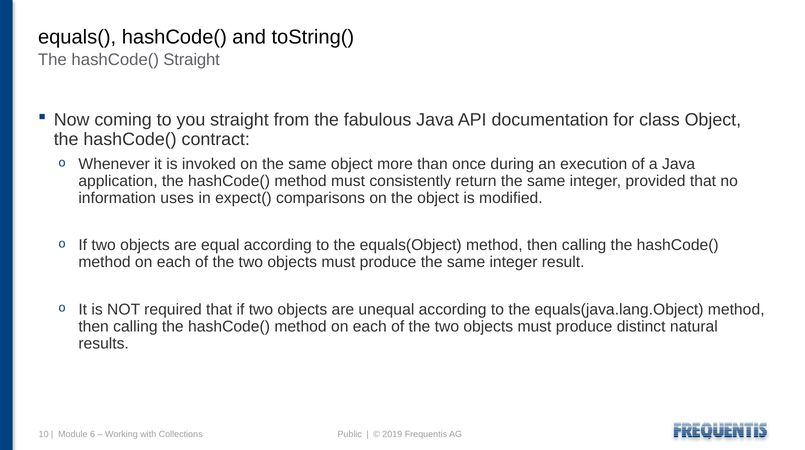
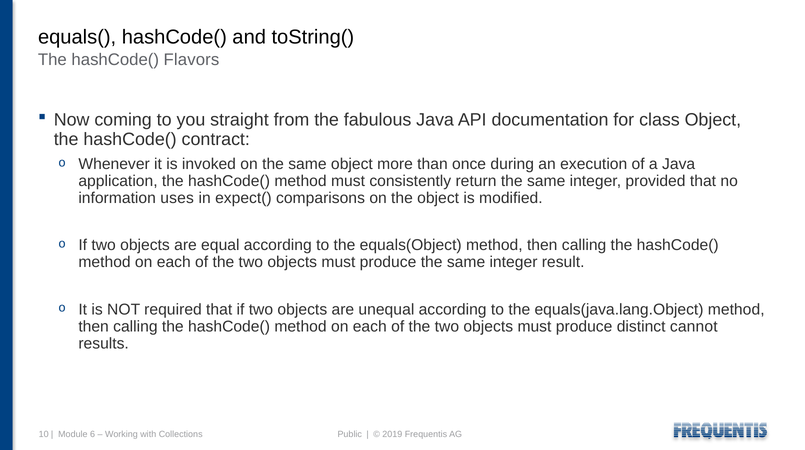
hashCode( Straight: Straight -> Flavors (191, 60)
natural: natural -> cannot (694, 326)
